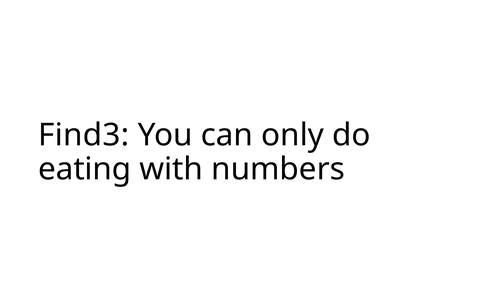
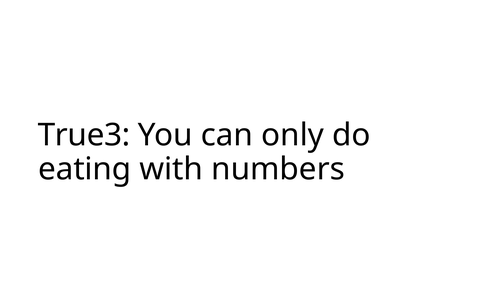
Find3: Find3 -> True3 (84, 135)
